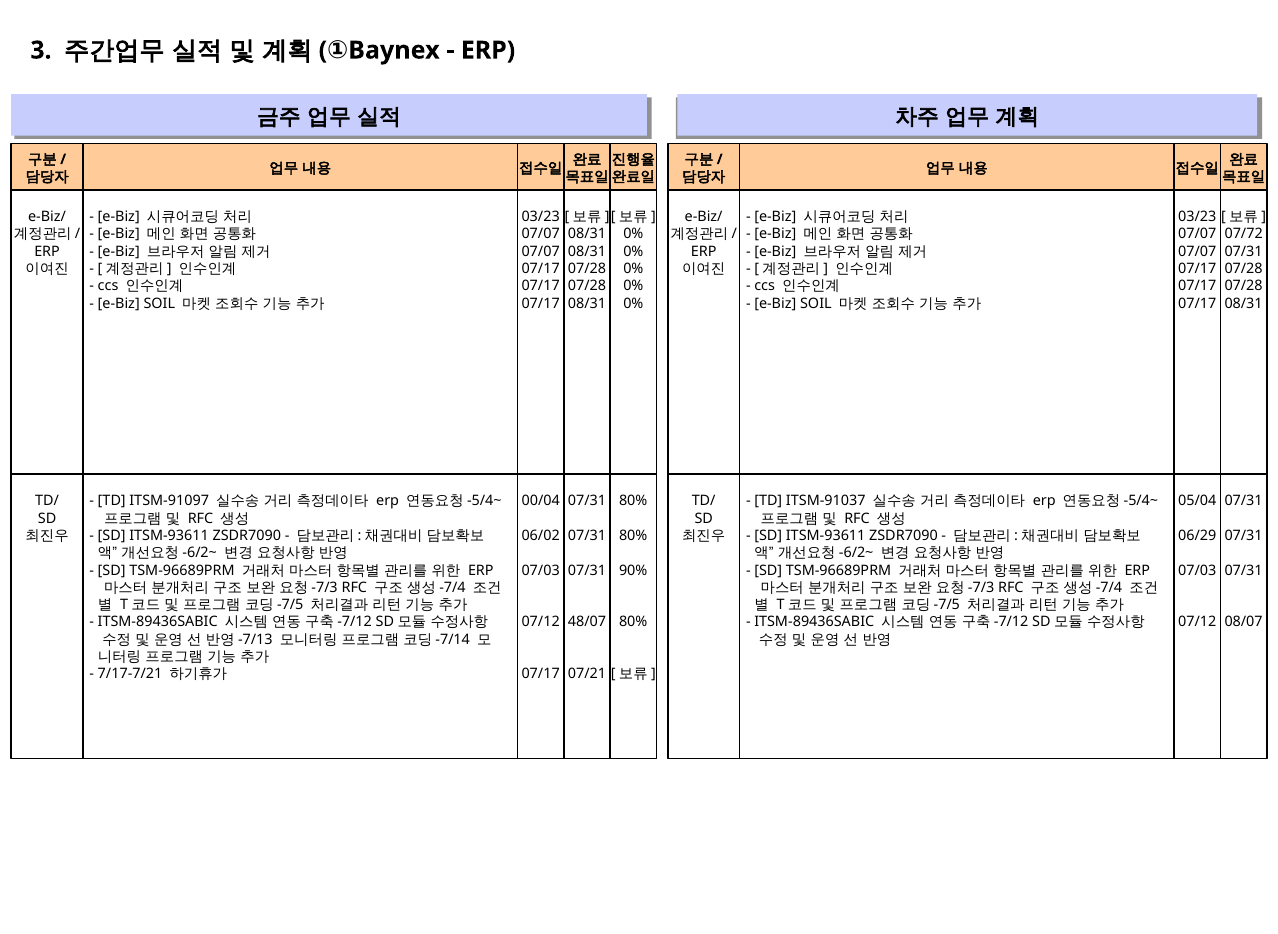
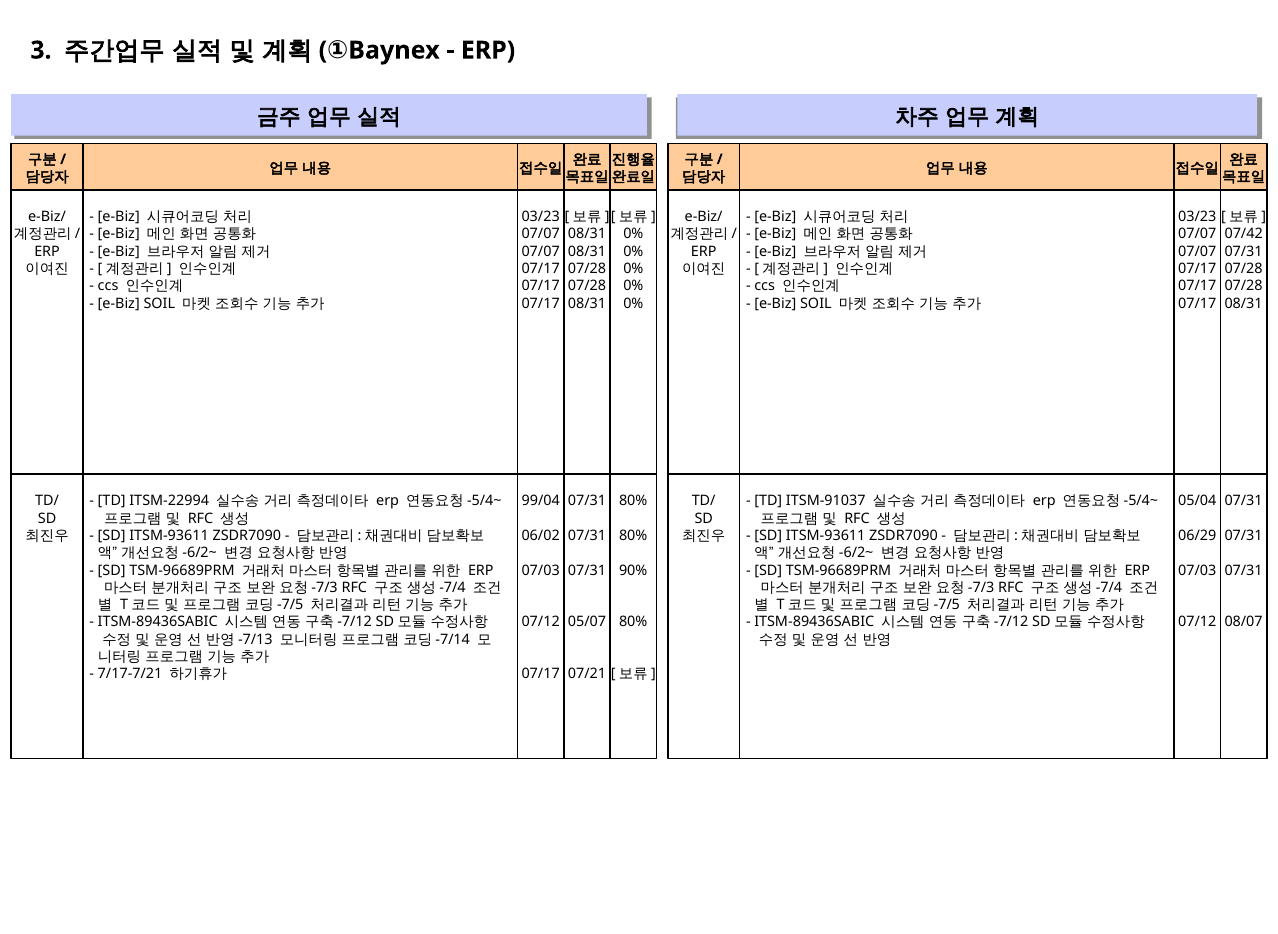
07/72: 07/72 -> 07/42 (1244, 234)
ITSM-91097: ITSM-91097 -> ITSM-22994 (169, 501)
00/04: 00/04 -> 99/04 (541, 501)
48/07: 48/07 -> 05/07 (587, 623)
